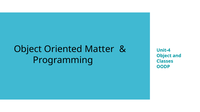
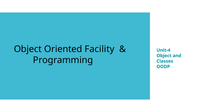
Matter: Matter -> Facility (100, 49)
